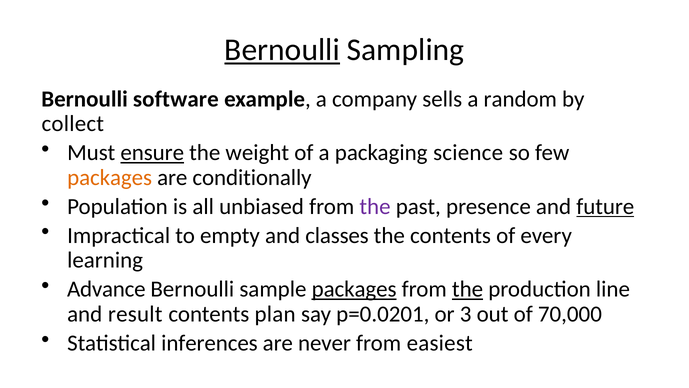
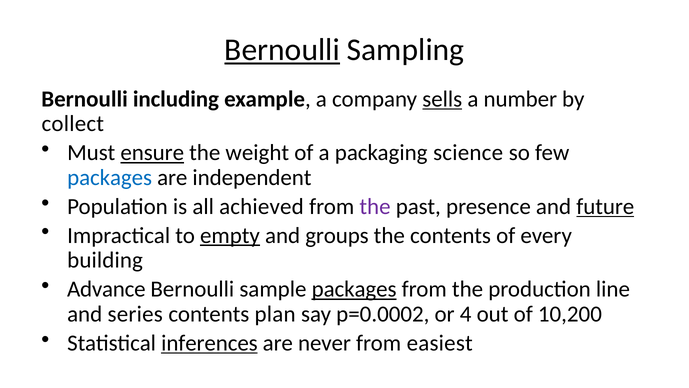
software: software -> including (176, 99)
sells underline: none -> present (442, 99)
random: random -> number (520, 99)
packages colour: orange -> blue (110, 177)
conditionally: conditionally -> independent (252, 177)
unbiased: unbiased -> achieved (261, 206)
empty underline: none -> present (230, 235)
classes: classes -> groups (337, 235)
learning: learning -> building (105, 260)
the underline: present -> none (468, 289)
result: result -> series (135, 314)
p=0.0201: p=0.0201 -> p=0.0002 (383, 314)
3: 3 -> 4 (466, 314)
70,000: 70,000 -> 10,200 (570, 314)
inferences underline: none -> present (209, 343)
